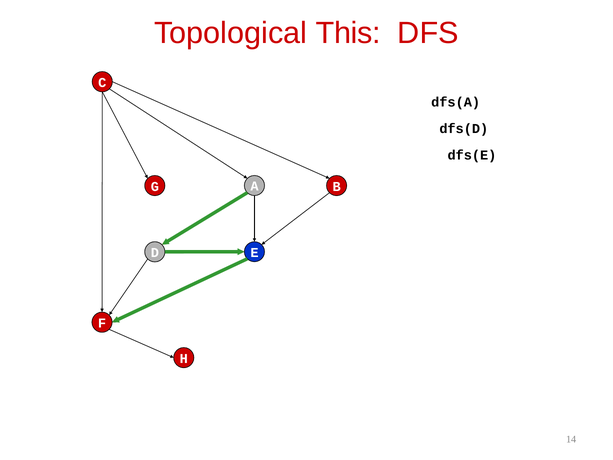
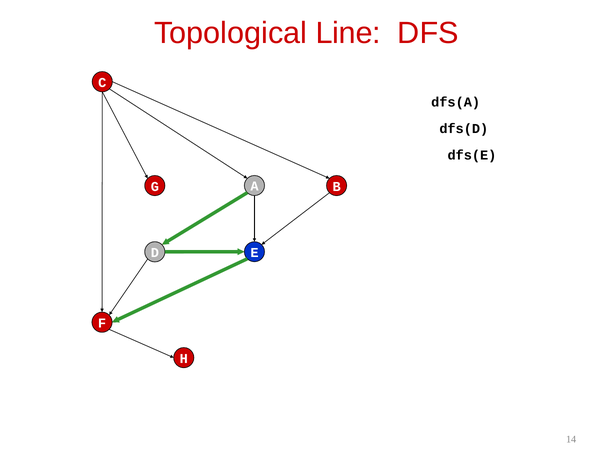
This: This -> Line (348, 33)
